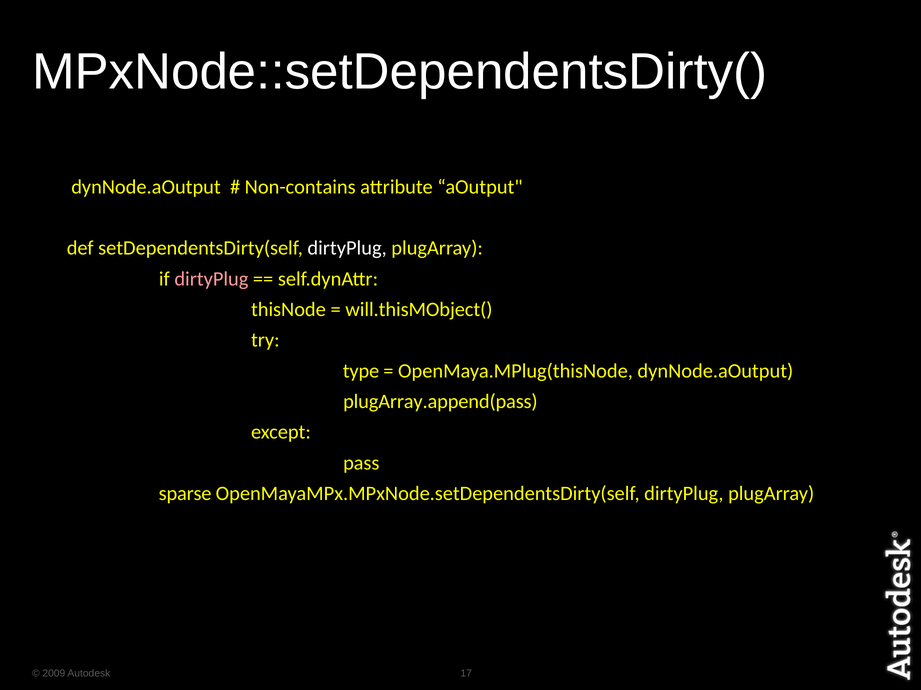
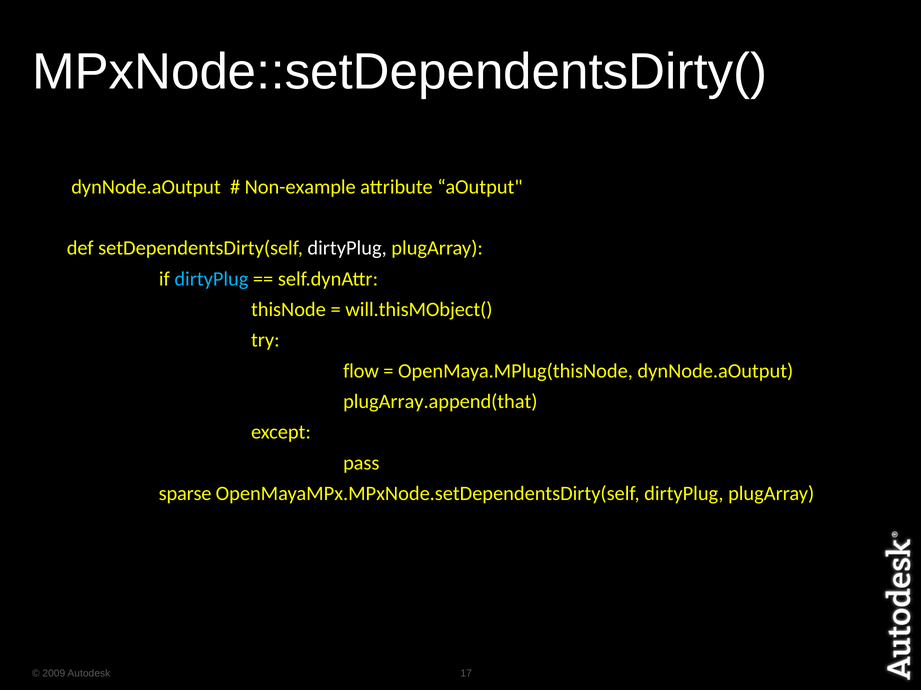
Non-contains: Non-contains -> Non-example (300, 187)
dirtyPlug colour: pink -> light blue (211, 279)
type: type -> flow (361, 371)
plugArray.append(pass: plugArray.append(pass -> plugArray.append(that (440, 402)
